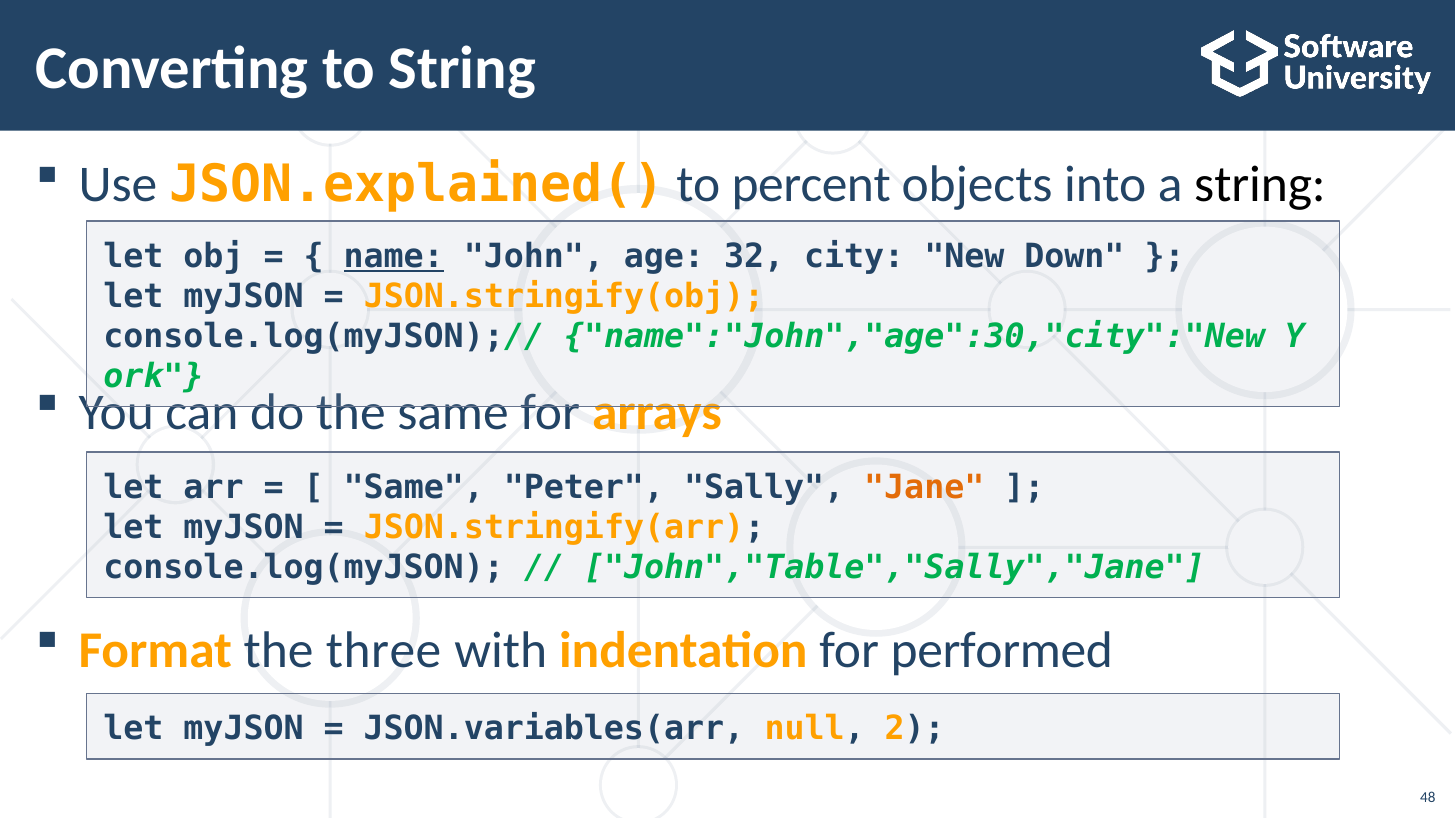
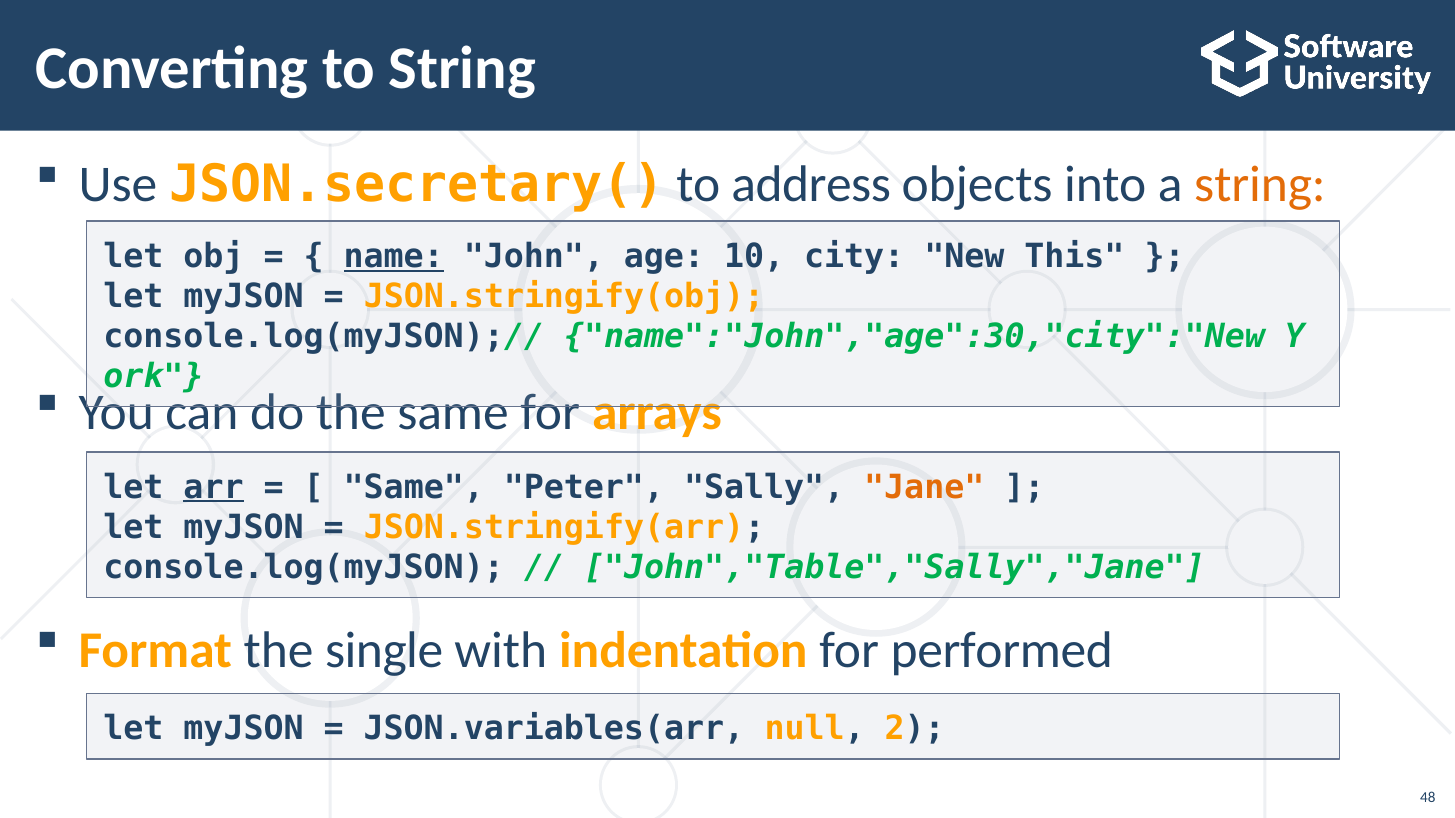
JSON.explained(: JSON.explained( -> JSON.secretary( (417, 185)
percent: percent -> address (811, 185)
string colour: black -> orange (1260, 185)
32: 32 -> 10 (754, 256)
Down: Down -> This (1075, 256)
arr underline: none -> present (214, 487)
three: three -> single (384, 651)
